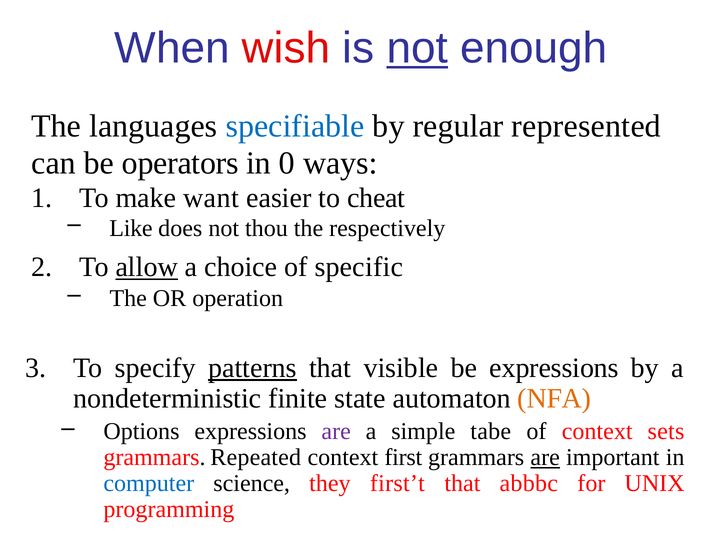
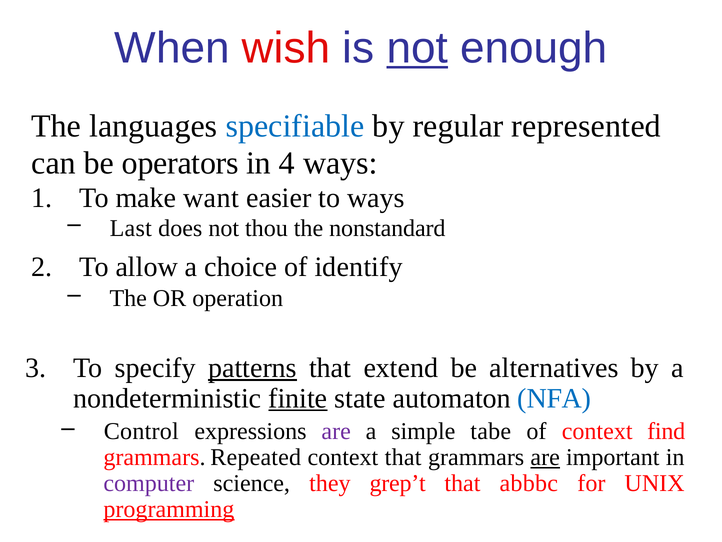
0: 0 -> 4 (287, 163)
to cheat: cheat -> ways (376, 198)
Like: Like -> Last (131, 228)
respectively: respectively -> nonstandard (387, 228)
allow underline: present -> none (147, 267)
specific: specific -> identify (359, 267)
visible: visible -> extend (401, 368)
be expressions: expressions -> alternatives (554, 368)
finite underline: none -> present (298, 398)
NFA colour: orange -> blue (554, 398)
Options: Options -> Control (141, 431)
sets: sets -> find (666, 431)
context first: first -> that (403, 457)
computer colour: blue -> purple (149, 483)
first’t: first’t -> grep’t (398, 483)
programming underline: none -> present (169, 509)
